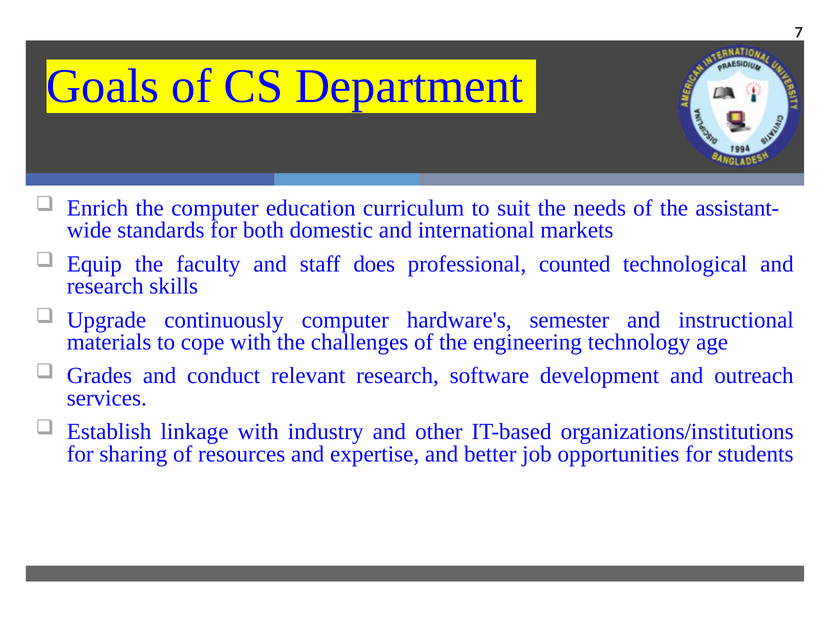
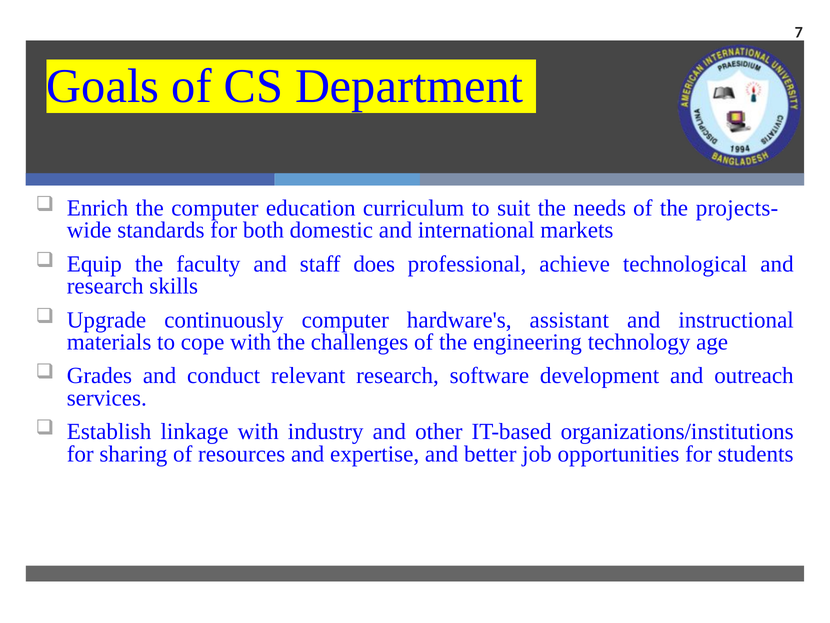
assistant-: assistant- -> projects- (737, 208)
counted: counted -> achieve (575, 264)
semester: semester -> assistant (569, 320)
